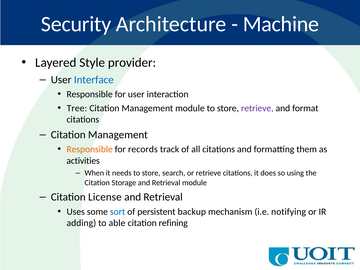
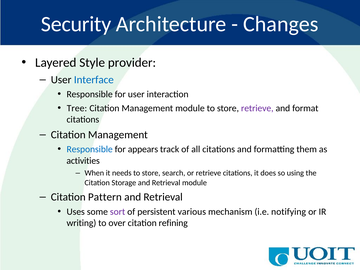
Machine: Machine -> Changes (281, 24)
Responsible colour: orange -> blue (90, 149)
records: records -> appears (143, 149)
License: License -> Pattern (105, 197)
sort colour: blue -> purple (118, 212)
backup: backup -> various (192, 212)
adding: adding -> writing (81, 223)
able: able -> over (117, 223)
